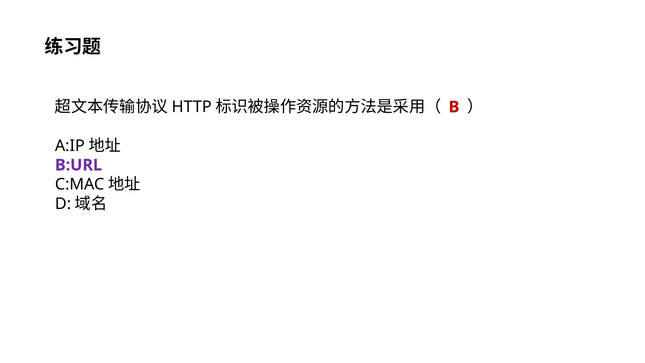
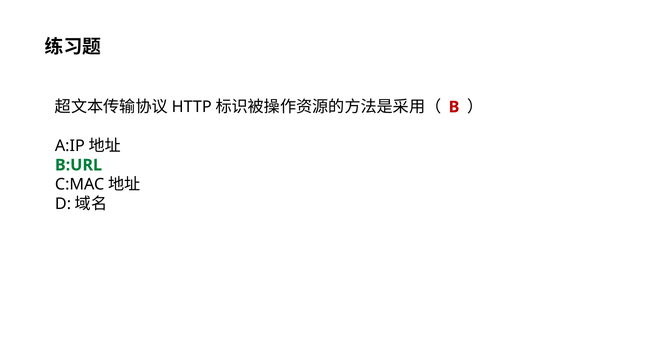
B:URL colour: purple -> green (78, 165)
